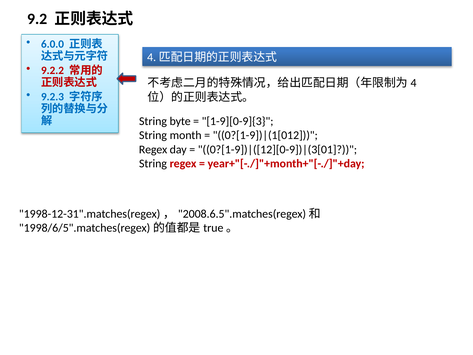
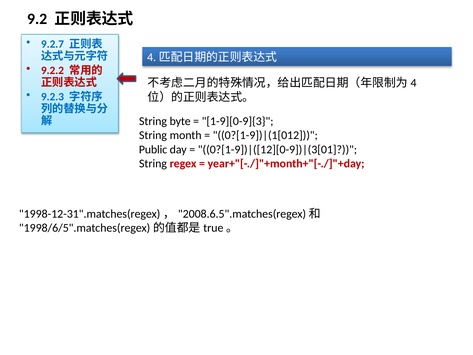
6.0.0: 6.0.0 -> 9.2.7 (52, 44)
Regex: Regex -> Public (153, 149)
